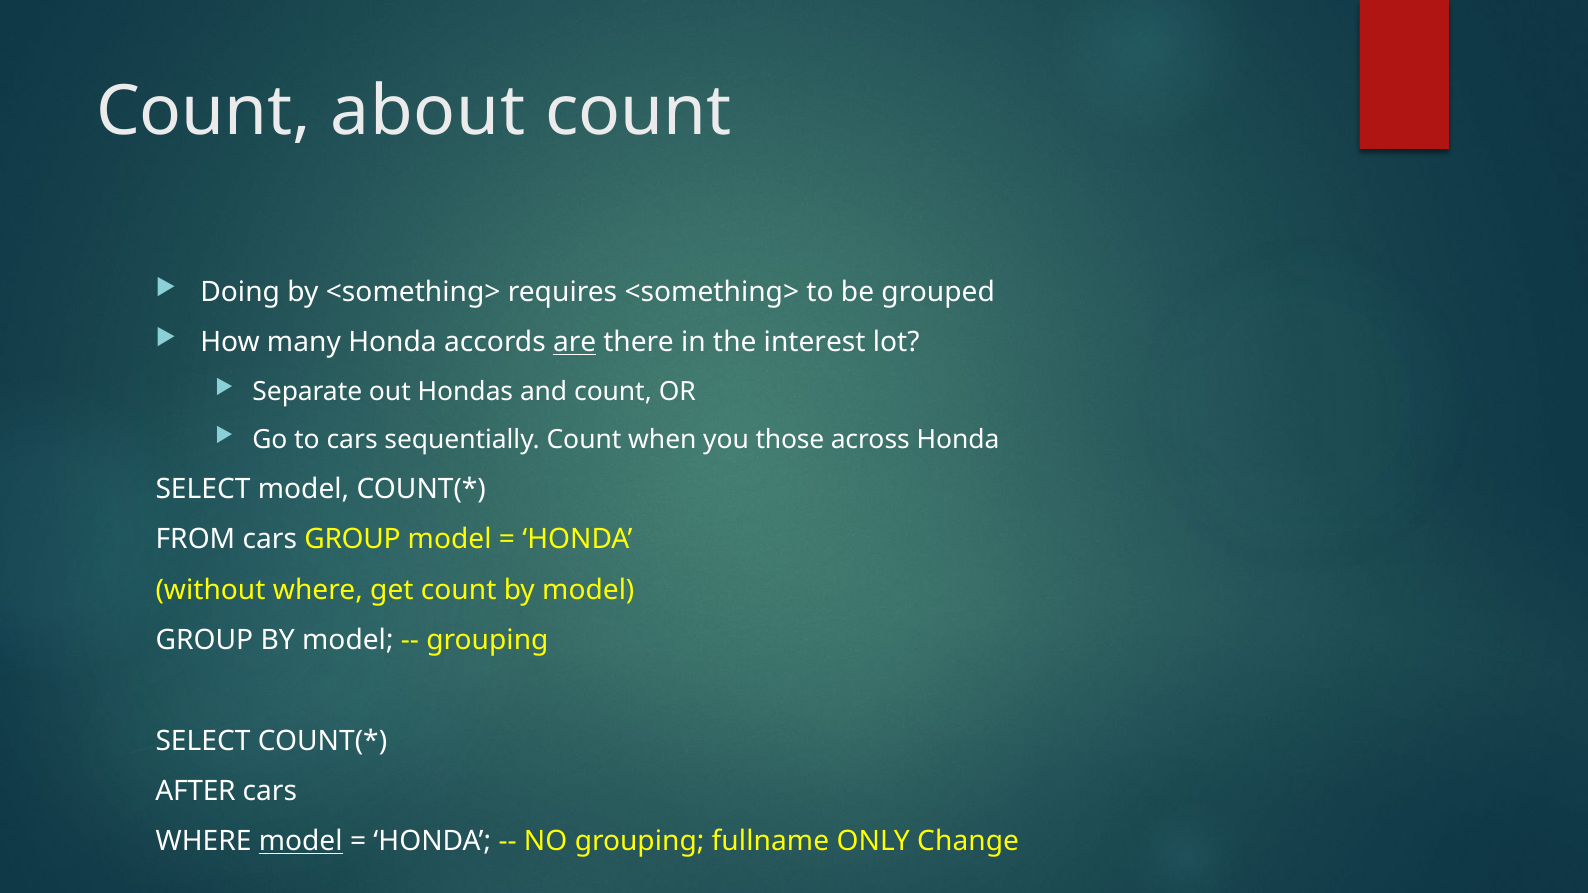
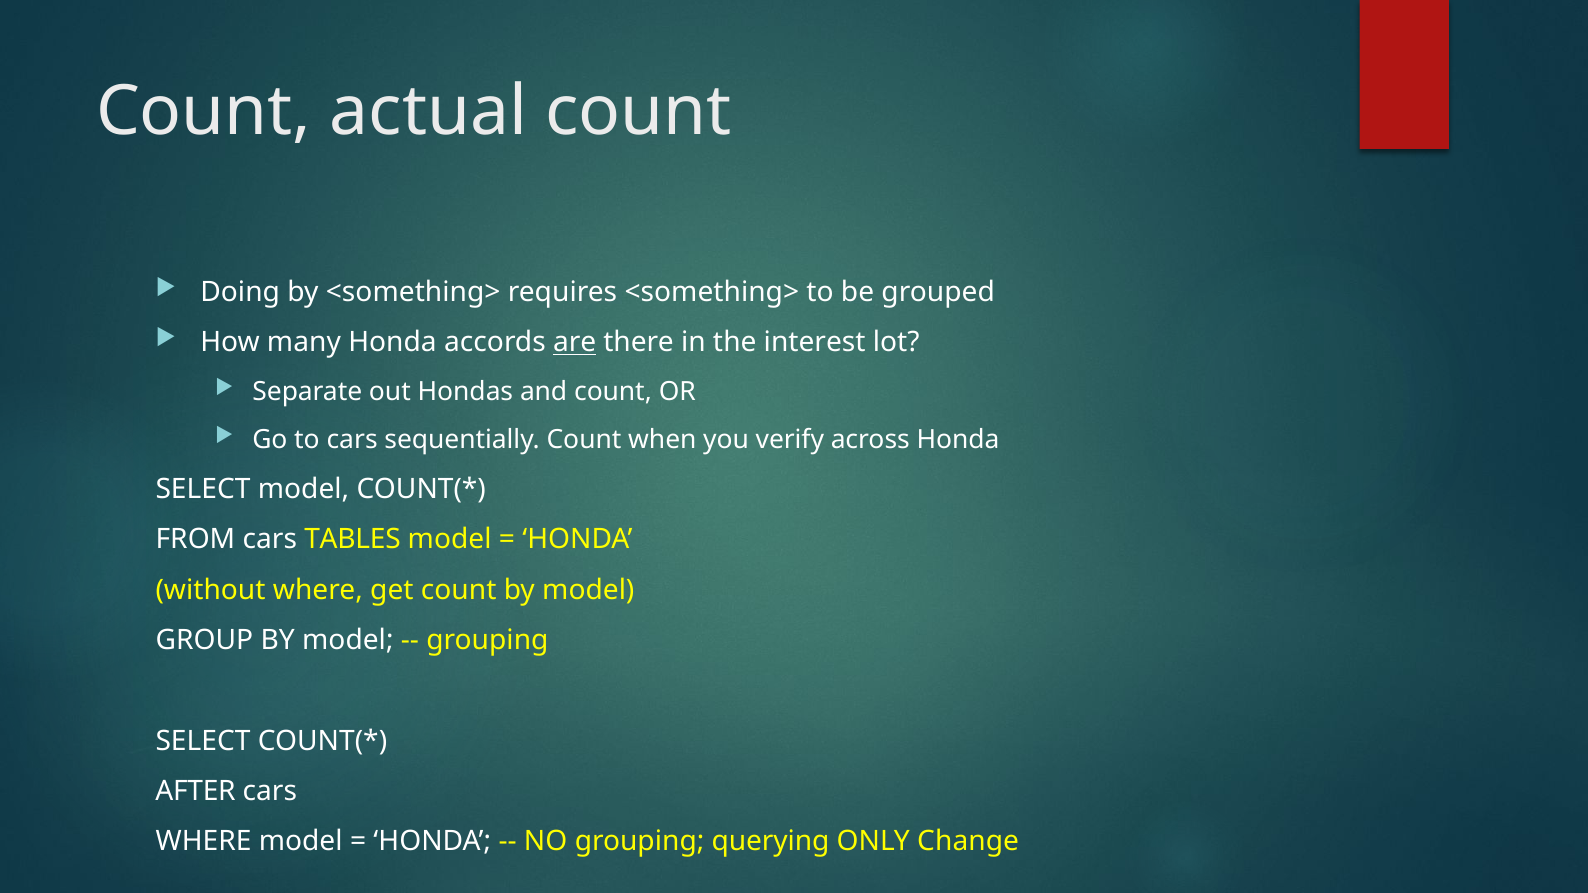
about: about -> actual (428, 111)
those: those -> verify (790, 440)
cars GROUP: GROUP -> TABLES (353, 540)
model underline: present -> none (301, 842)
fullname: fullname -> querying (771, 842)
